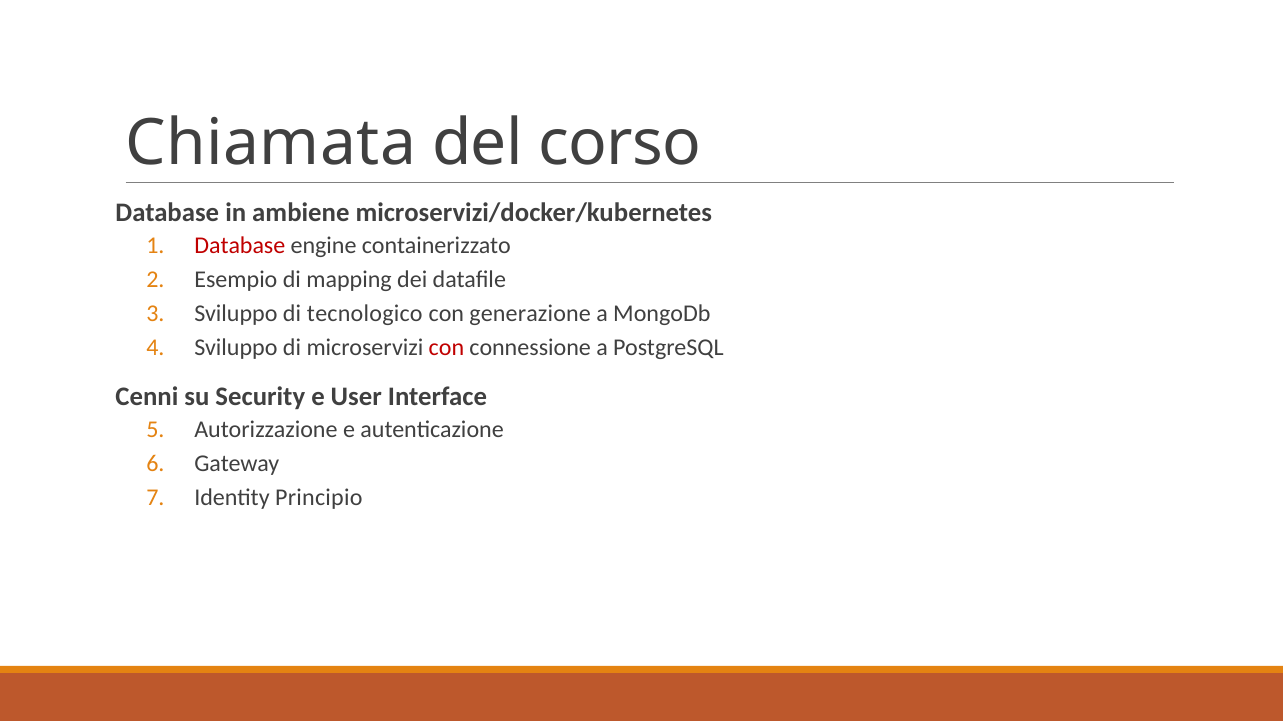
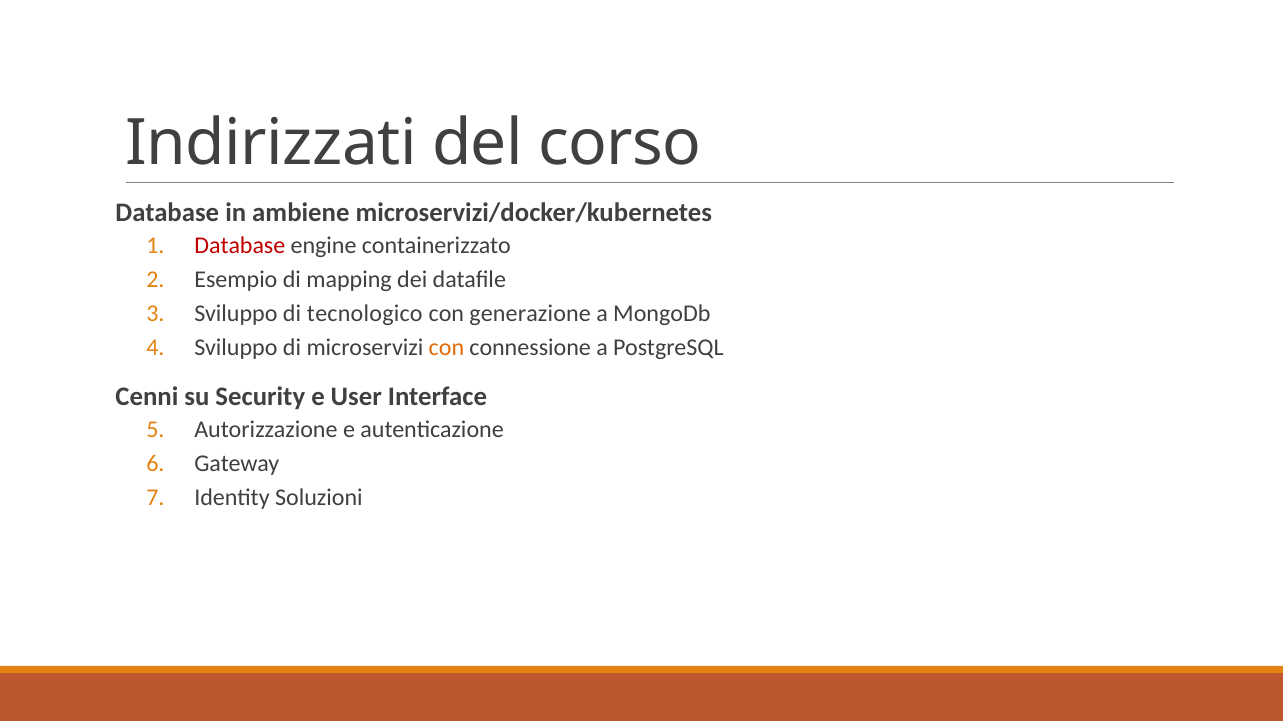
Chiamata: Chiamata -> Indirizzati (271, 144)
con colour: red -> orange (446, 348)
Principio: Principio -> Soluzioni (319, 498)
